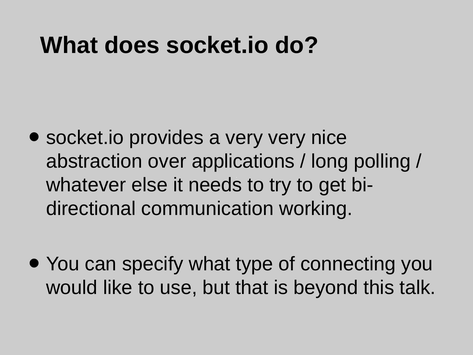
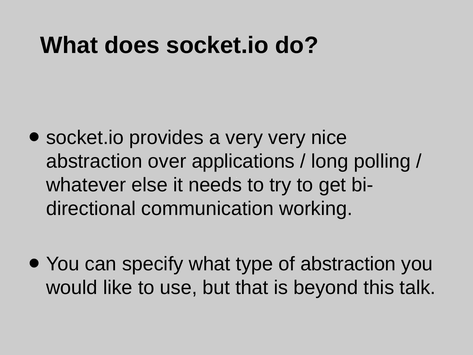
of connecting: connecting -> abstraction (348, 264)
